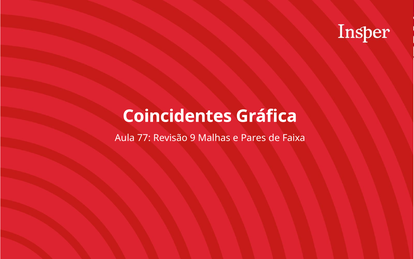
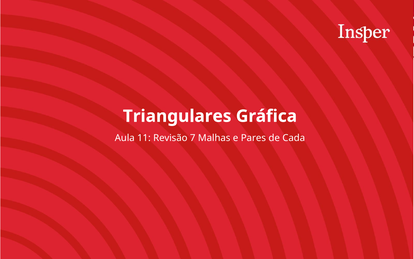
Coincidentes: Coincidentes -> Triangulares (177, 116)
77: 77 -> 11 (144, 138)
9: 9 -> 7 (193, 138)
Faixa: Faixa -> Cada (294, 138)
